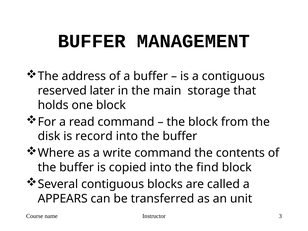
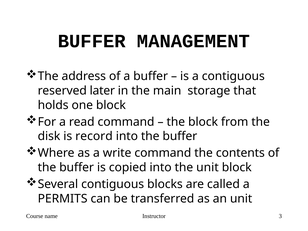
the find: find -> unit (207, 167)
APPEARS: APPEARS -> PERMITS (63, 199)
